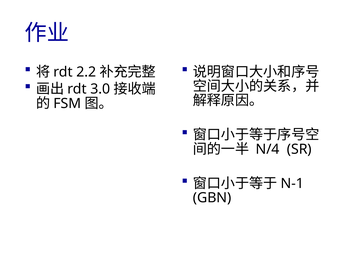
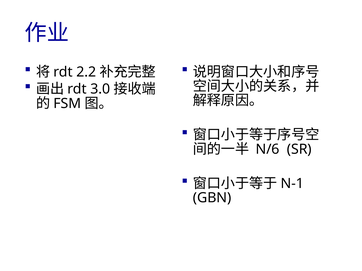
N/4: N/4 -> N/6 (268, 149)
